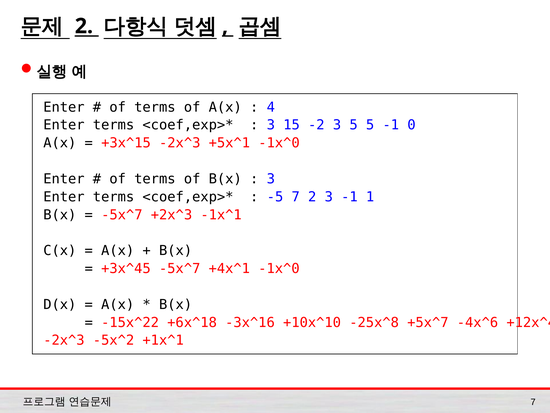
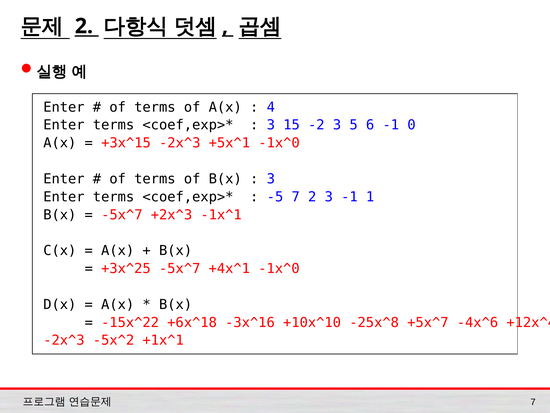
5 5: 5 -> 6 (370, 125)
+3x^45: +3x^45 -> +3x^25 (126, 268)
